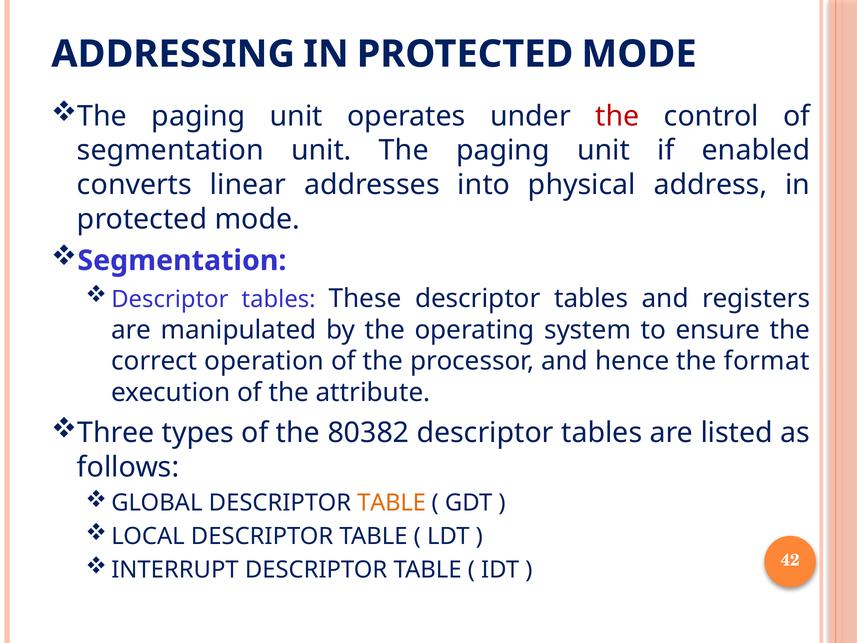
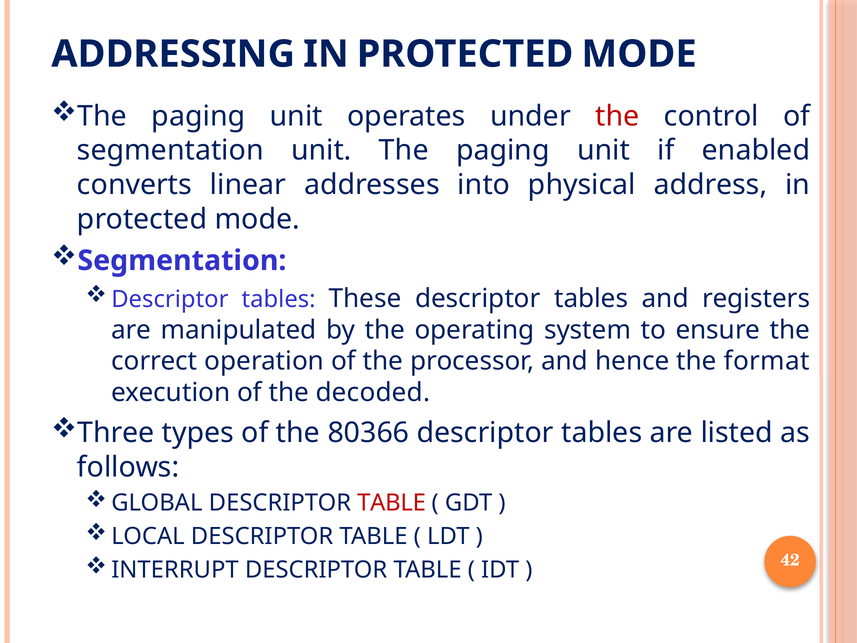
attribute: attribute -> decoded (373, 392)
80382: 80382 -> 80366 (368, 433)
TABLE colour: orange -> red (392, 503)
